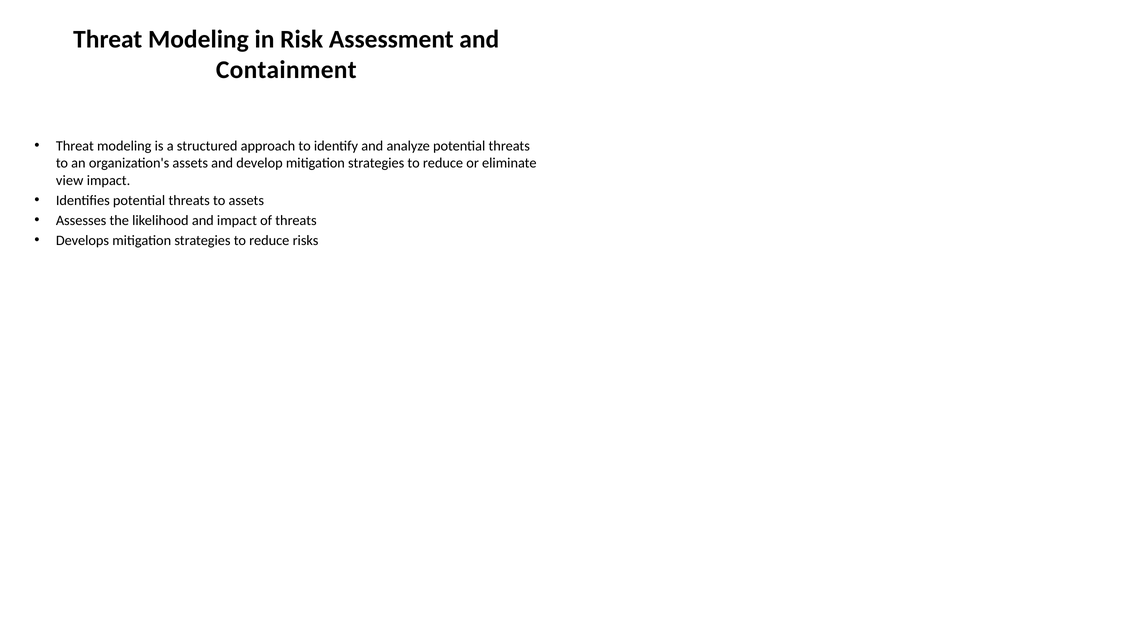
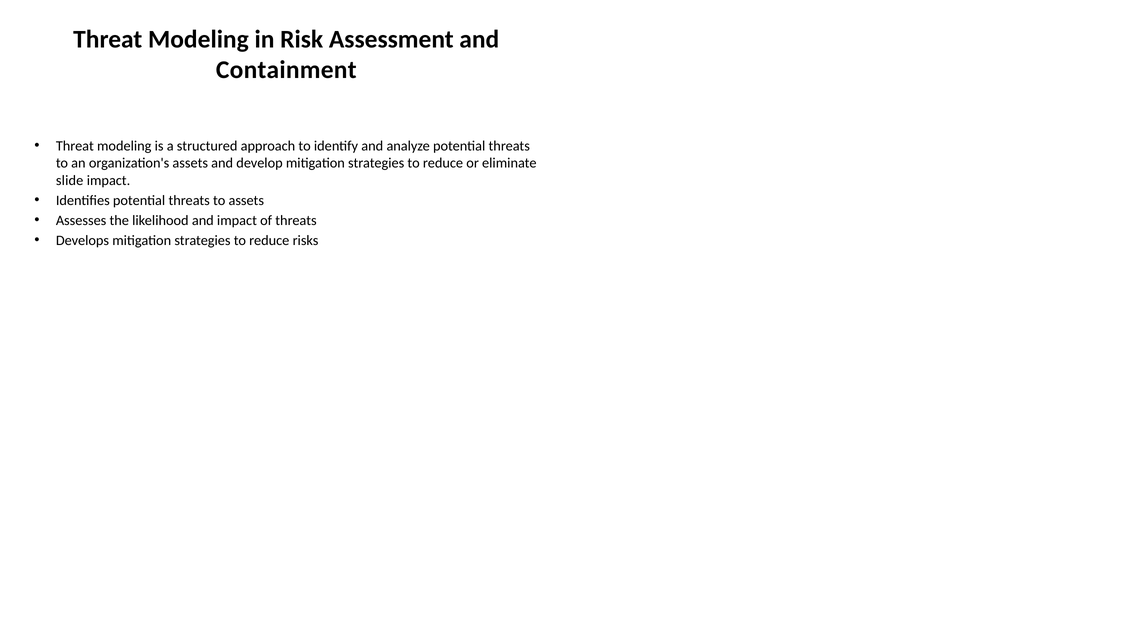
view: view -> slide (70, 181)
